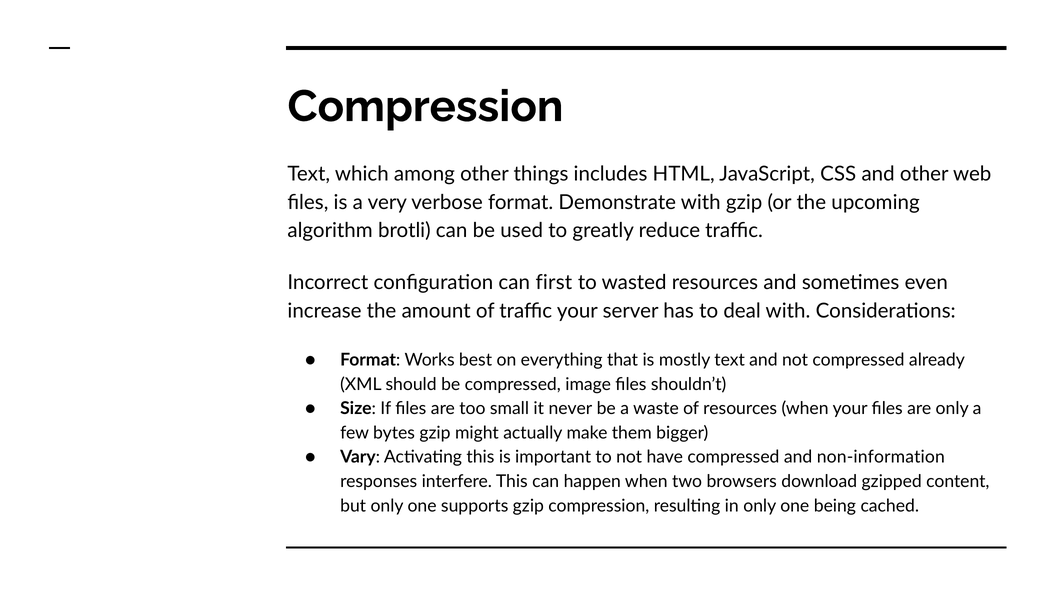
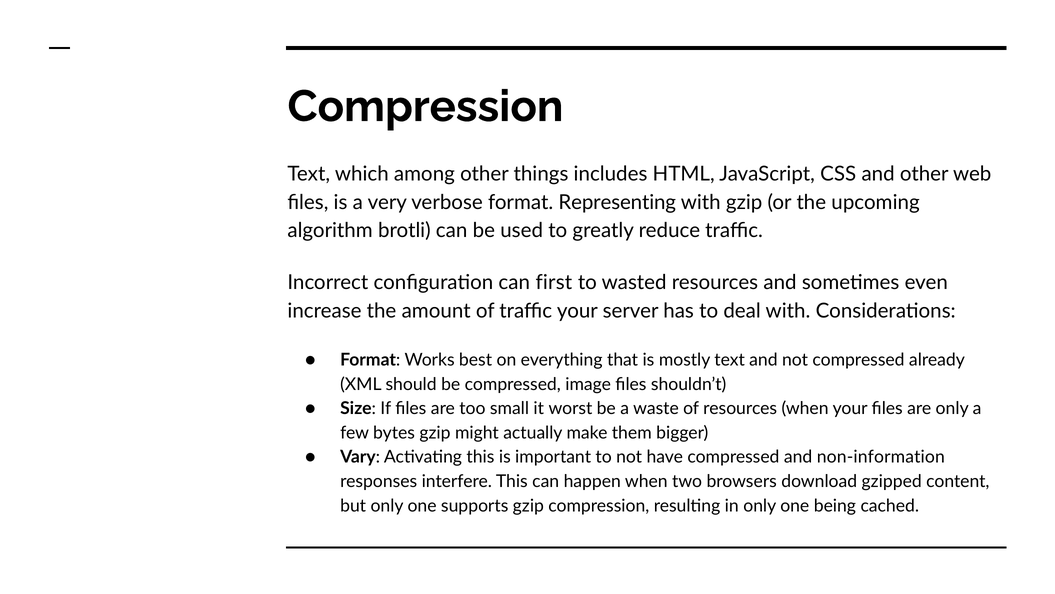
Demonstrate: Demonstrate -> Representing (617, 202)
never: never -> worst (570, 408)
